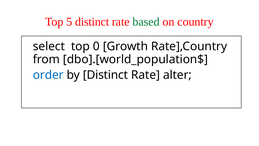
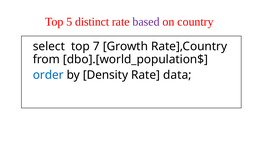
based colour: green -> purple (146, 22)
0: 0 -> 7 (96, 46)
by Distinct: Distinct -> Density (105, 75)
alter: alter -> data (177, 75)
